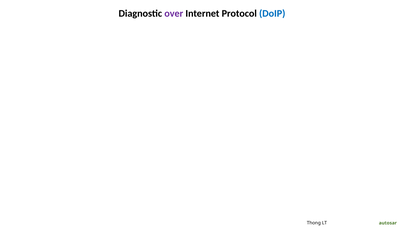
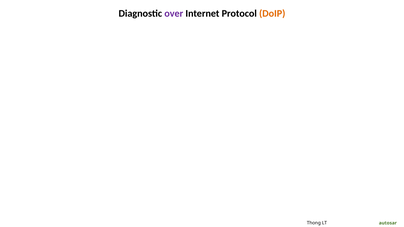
DoIP colour: blue -> orange (272, 14)
